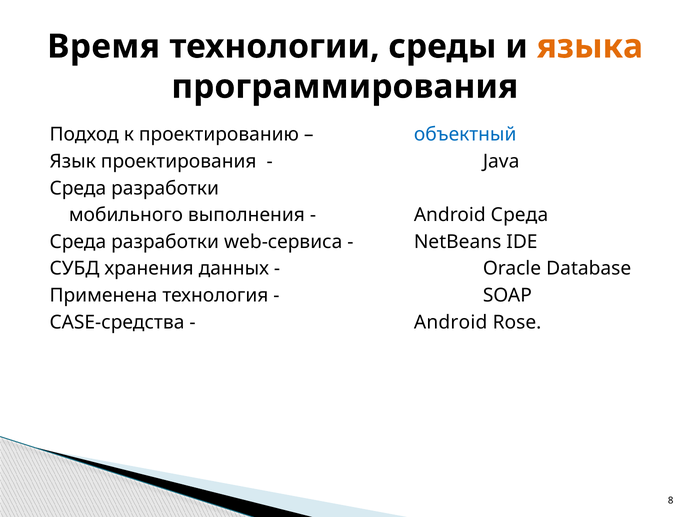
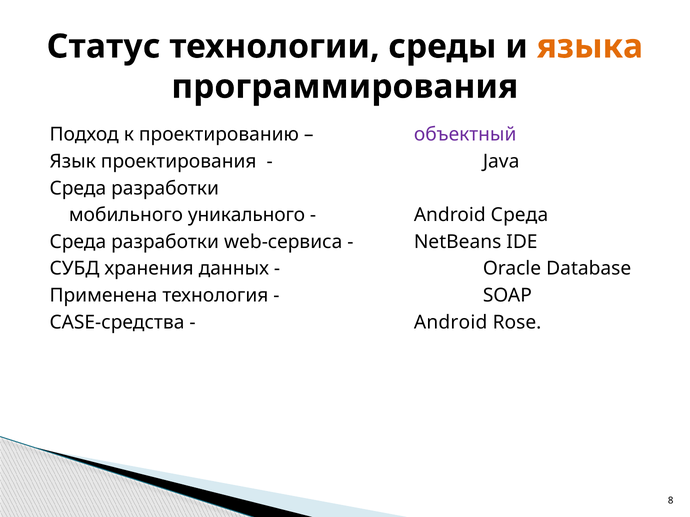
Время: Время -> Статус (104, 47)
объектный colour: blue -> purple (465, 135)
выполнения: выполнения -> уникального (247, 215)
